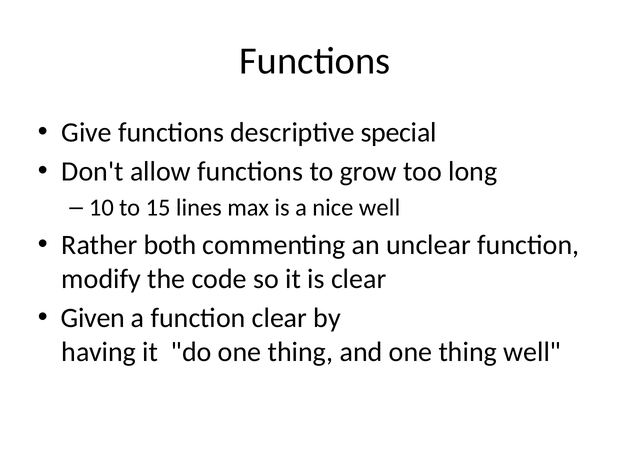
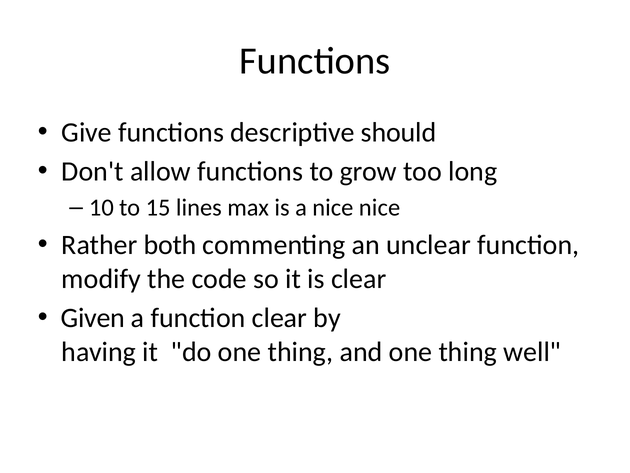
special: special -> should (399, 132)
nice well: well -> nice (380, 208)
